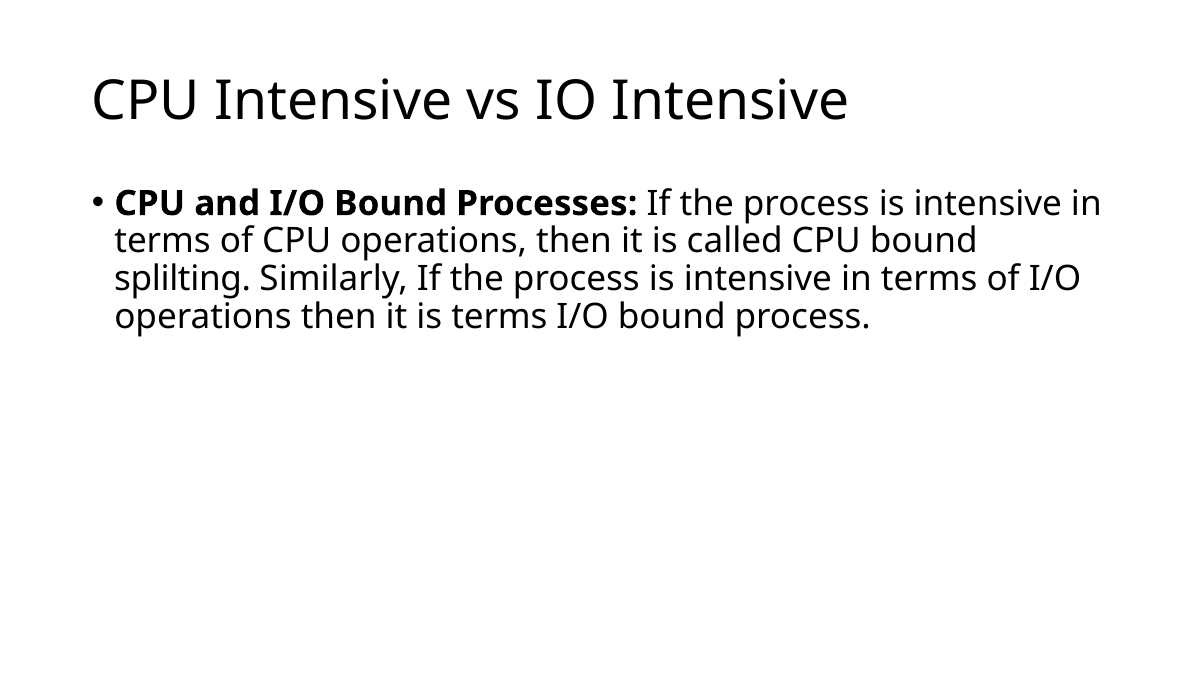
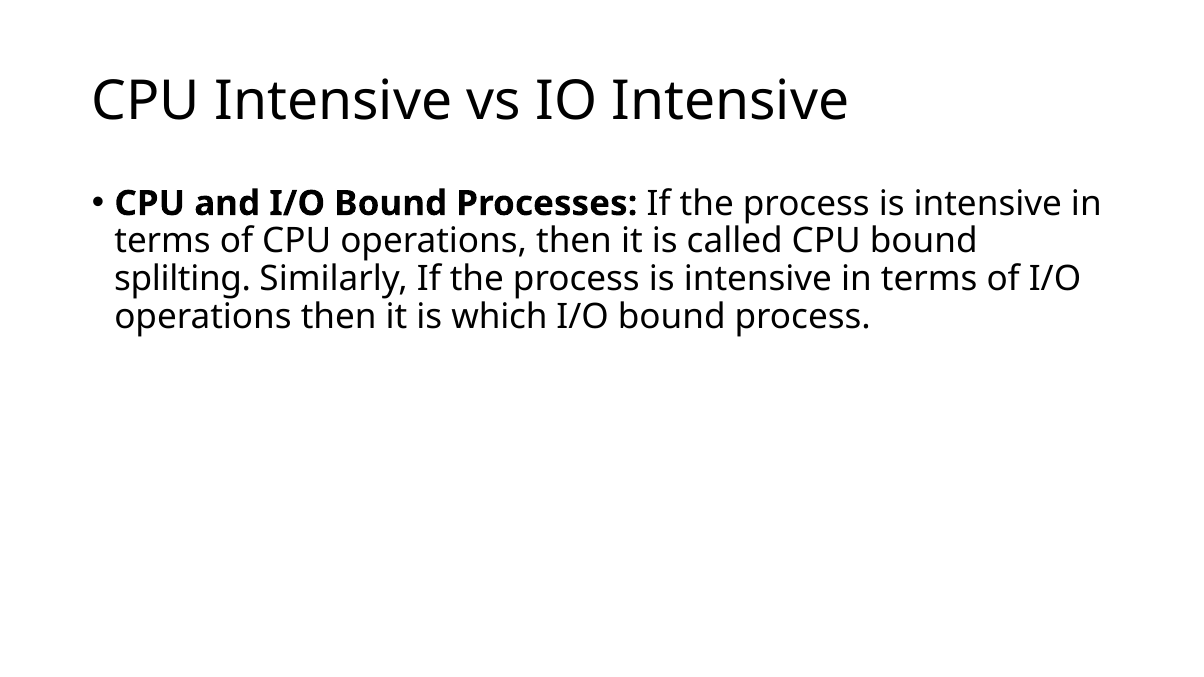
is terms: terms -> which (499, 317)
